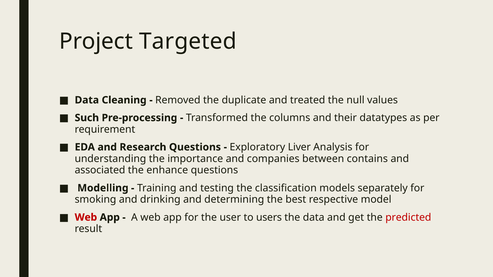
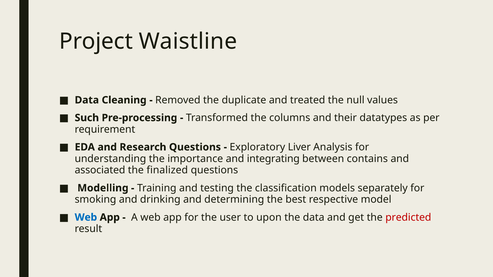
Targeted: Targeted -> Waistline (188, 41)
companies: companies -> integrating (273, 159)
enhance: enhance -> finalized (167, 170)
Web colour: red -> blue (86, 218)
users: users -> upon (269, 218)
